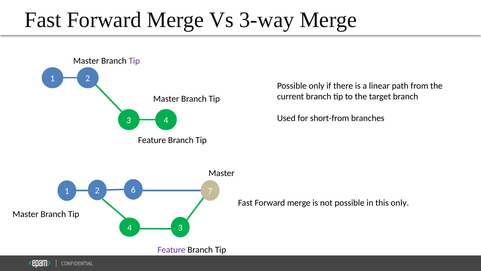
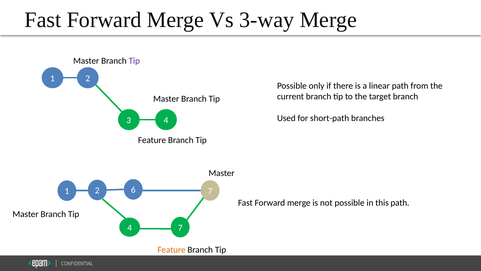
short-from: short-from -> short-path (330, 118)
this only: only -> path (400, 203)
3: 3 -> 7 (180, 227)
Feature colour: purple -> orange (171, 249)
